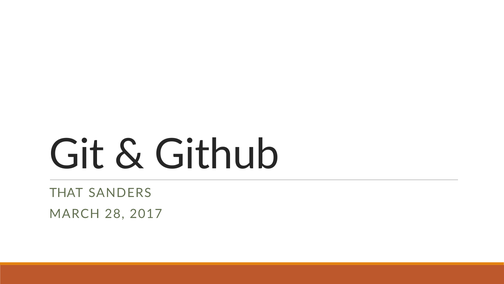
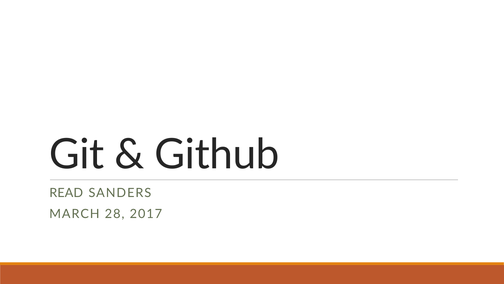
THAT: THAT -> READ (66, 193)
